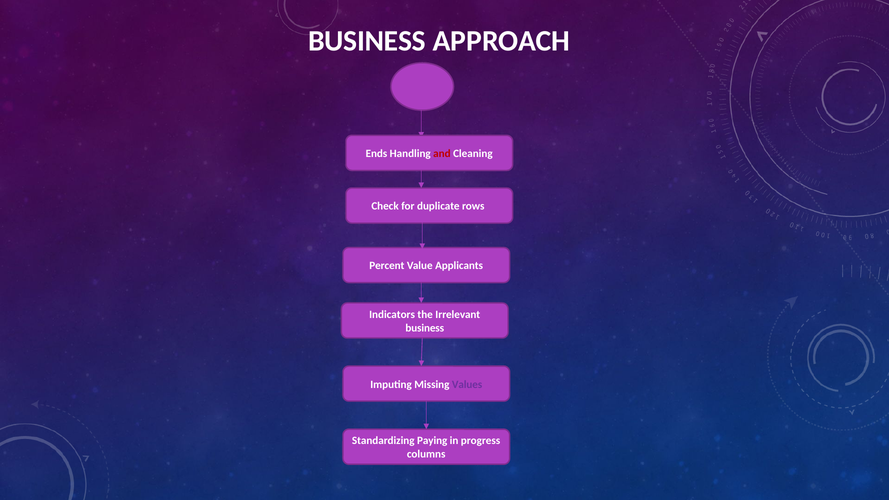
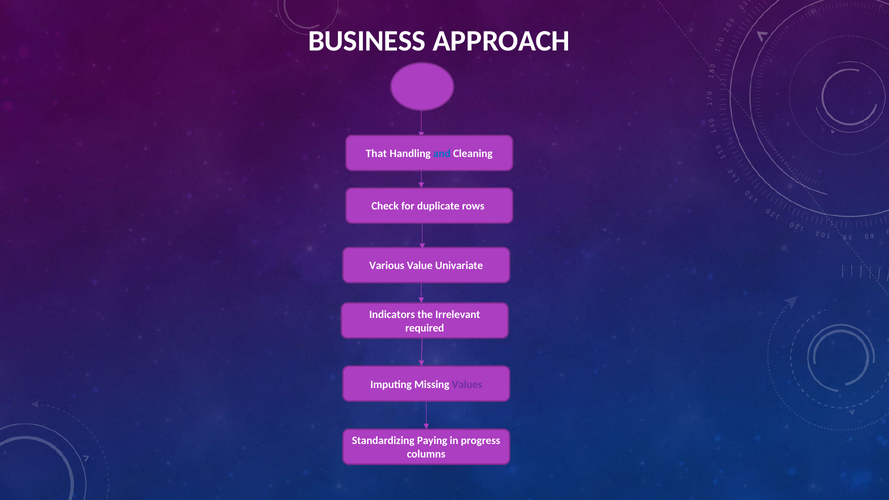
Ends: Ends -> That (376, 154)
and colour: red -> blue (442, 154)
Percent: Percent -> Various (387, 266)
Applicants: Applicants -> Univariate (459, 266)
business: business -> required (425, 328)
